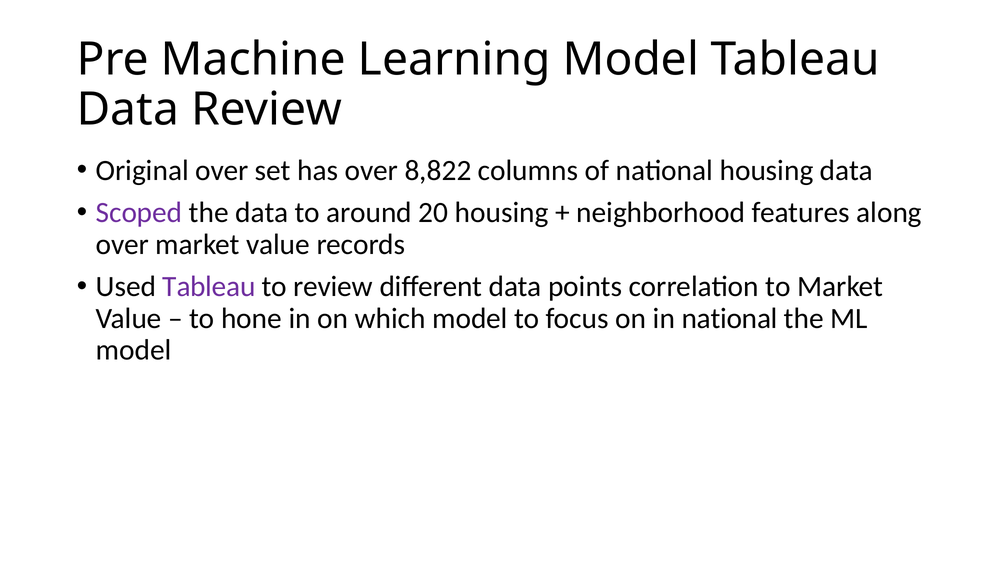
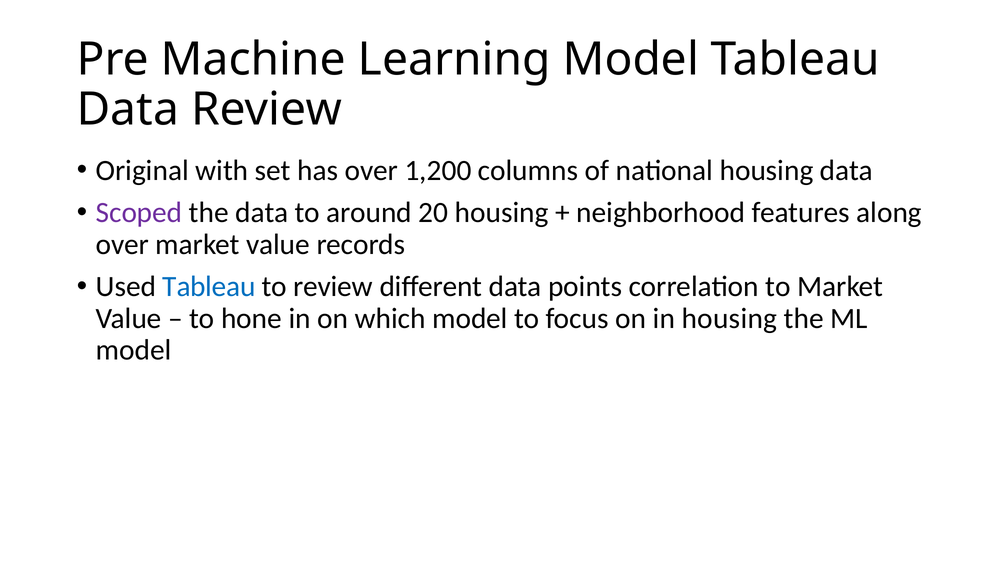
Original over: over -> with (222, 170)
8,822: 8,822 -> 1,200 (438, 170)
Tableau colour: purple -> blue (209, 287)
in national: national -> housing (729, 318)
